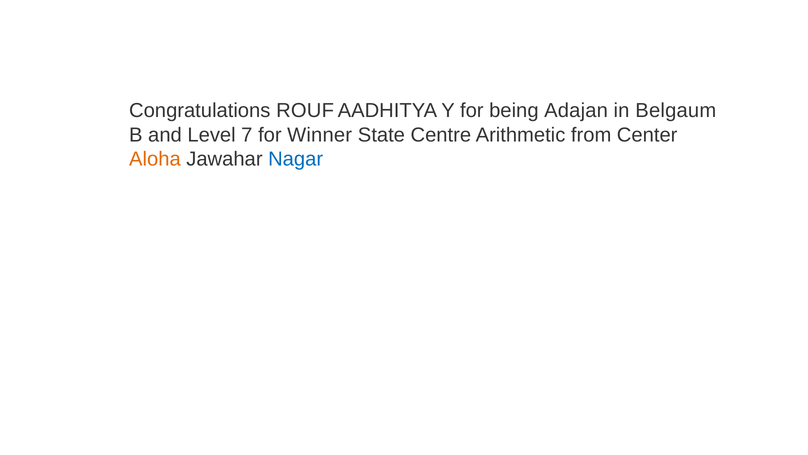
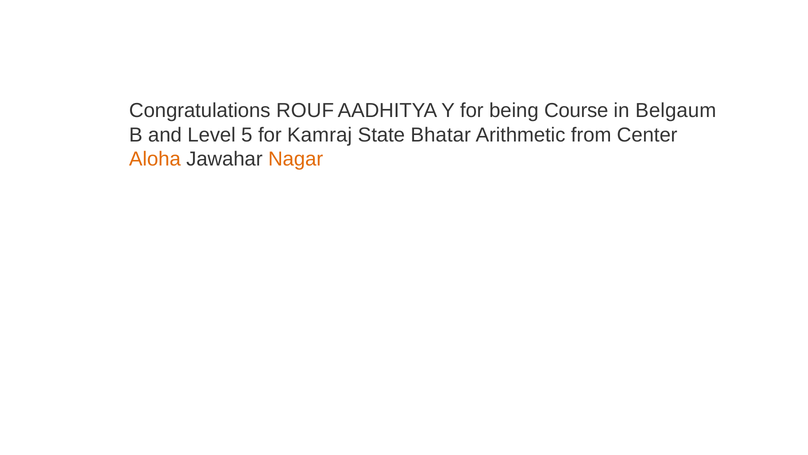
Adajan: Adajan -> Course (576, 110)
7: 7 -> 5 (247, 135)
Winner: Winner -> Kamraj (320, 135)
Centre: Centre -> Bhatar (441, 135)
Nagar colour: blue -> orange (296, 159)
